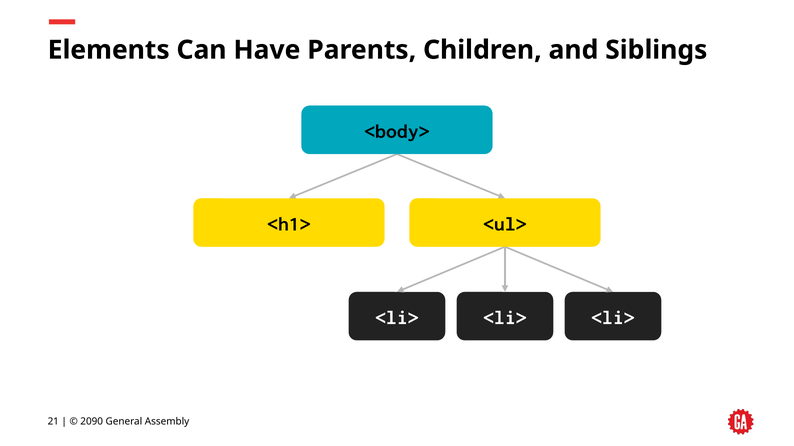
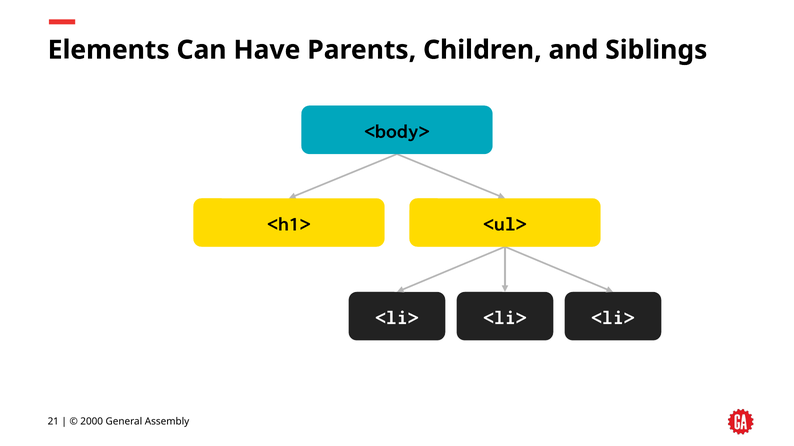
2090: 2090 -> 2000 (92, 422)
